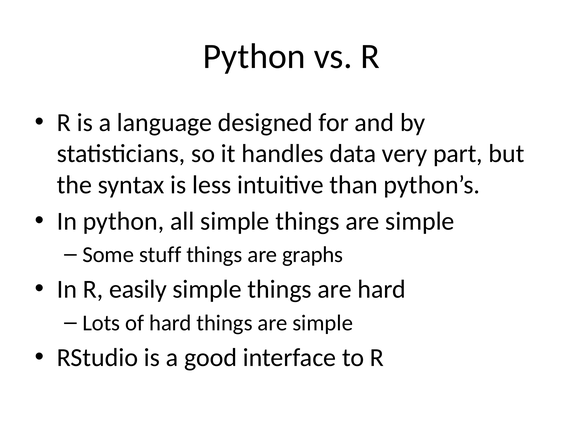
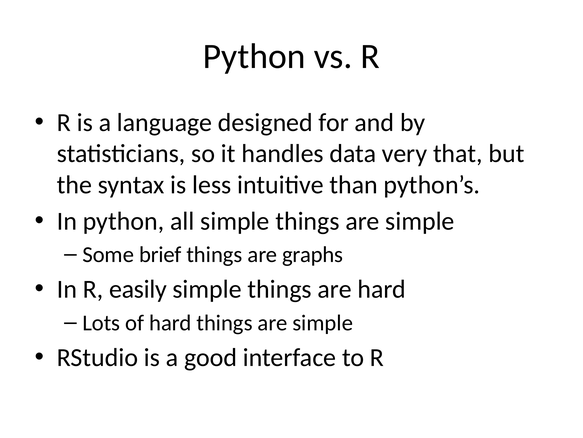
part: part -> that (458, 153)
stuff: stuff -> brief (160, 254)
